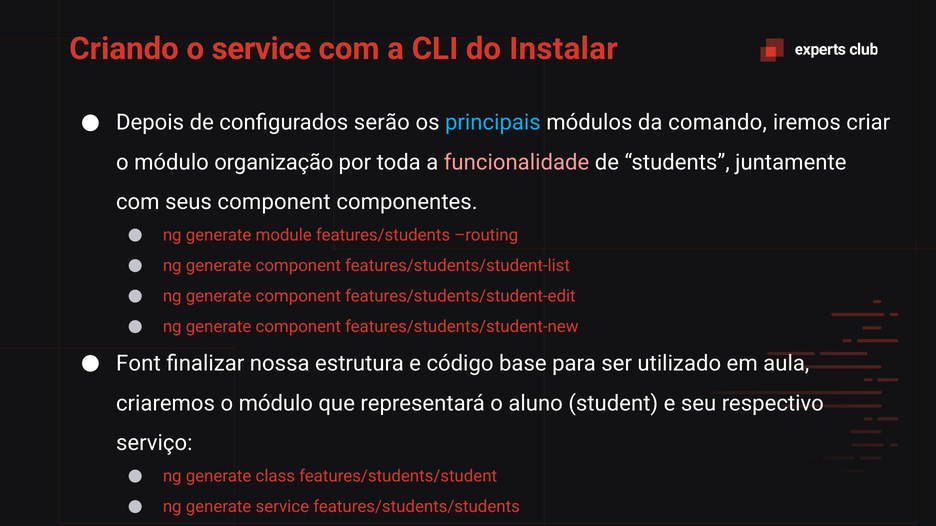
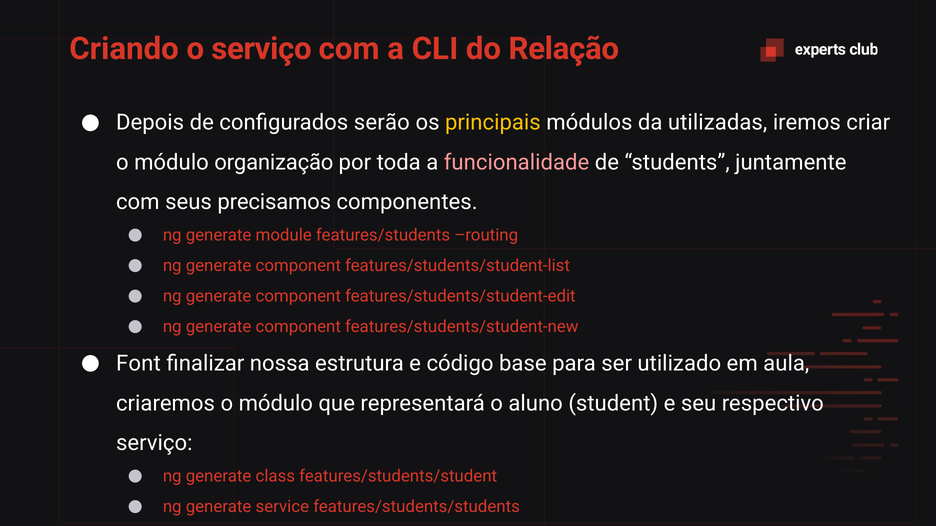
o service: service -> serviço (261, 49)
Instalar: Instalar -> Relação (564, 49)
principais colour: light blue -> yellow (493, 123)
comando: comando -> utilizadas (718, 123)
seus component: component -> precisamos (274, 202)
